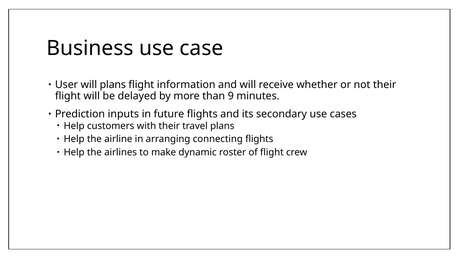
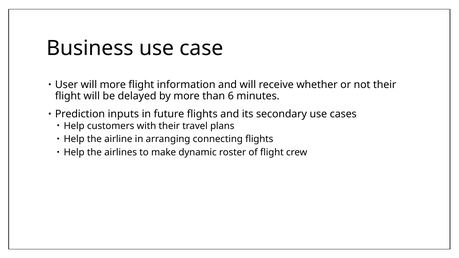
will plans: plans -> more (113, 85)
9: 9 -> 6 (231, 96)
